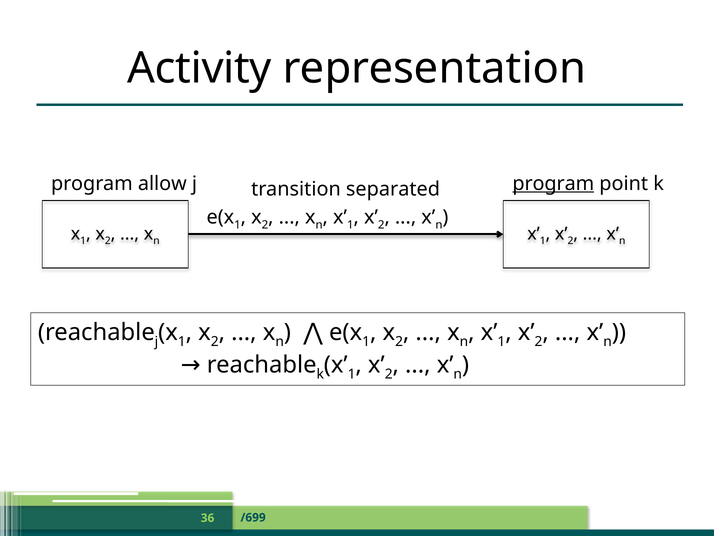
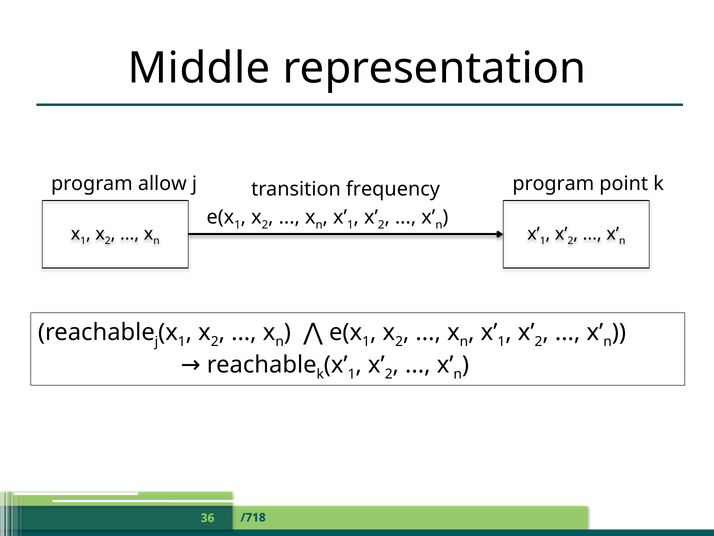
Activity: Activity -> Middle (199, 68)
program underline: present -> none (553, 183)
separated: separated -> frequency (393, 189)
/699: /699 -> /718 (253, 517)
